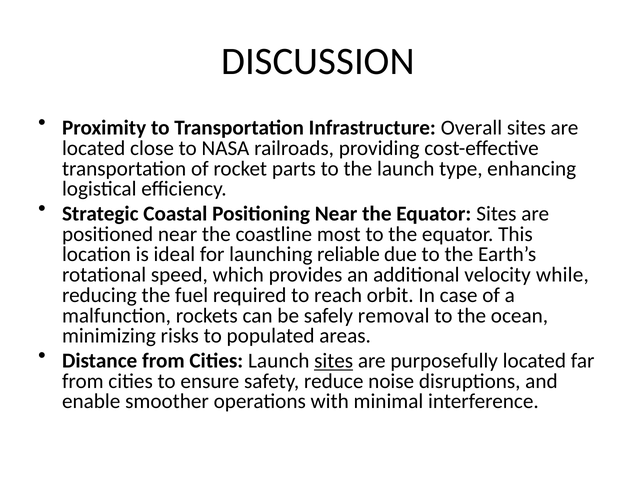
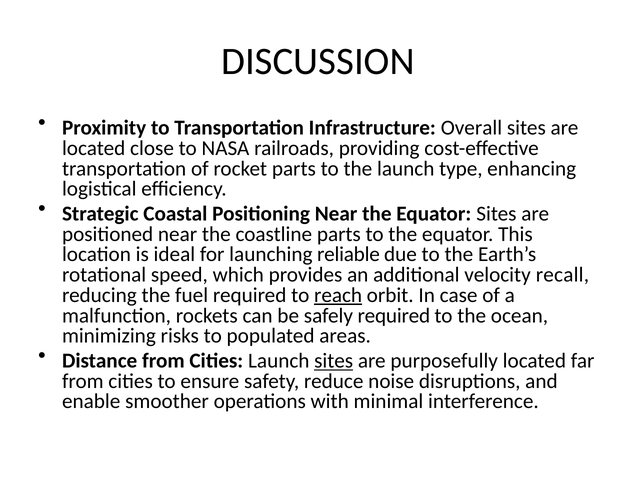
coastline most: most -> parts (339, 234)
while: while -> recall (562, 275)
reach underline: none -> present (338, 295)
safely removal: removal -> required (394, 316)
